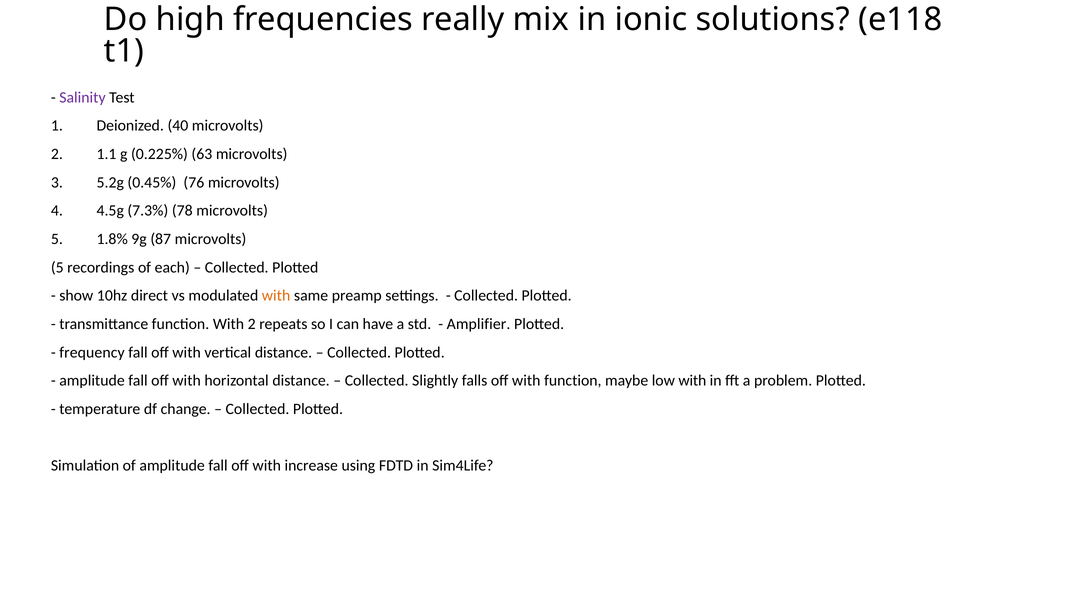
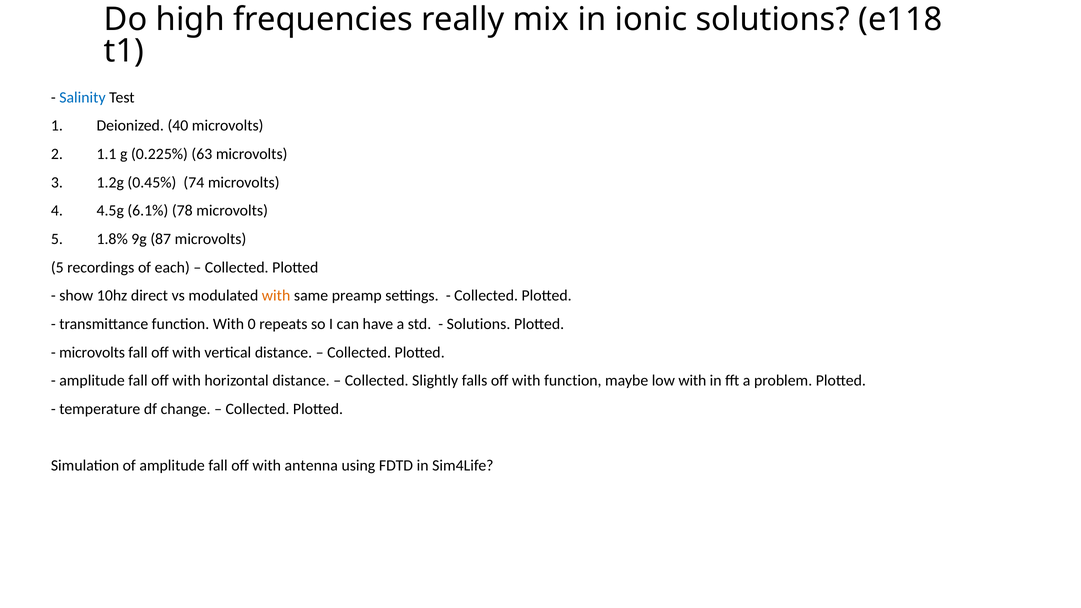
Salinity colour: purple -> blue (82, 97)
5.2g: 5.2g -> 1.2g (110, 182)
76: 76 -> 74 (194, 182)
7.3%: 7.3% -> 6.1% (148, 211)
With 2: 2 -> 0 (252, 324)
Amplifier: Amplifier -> Solutions (479, 324)
frequency: frequency -> microvolts (92, 352)
increase: increase -> antenna (311, 466)
